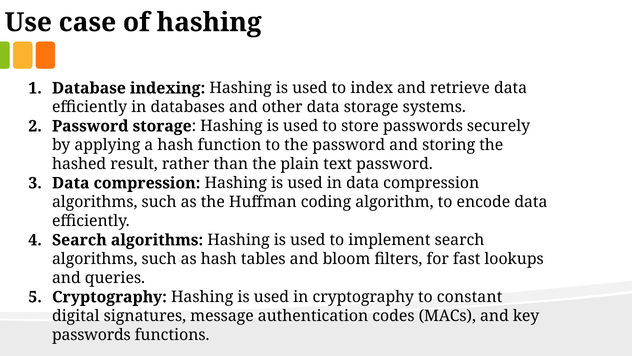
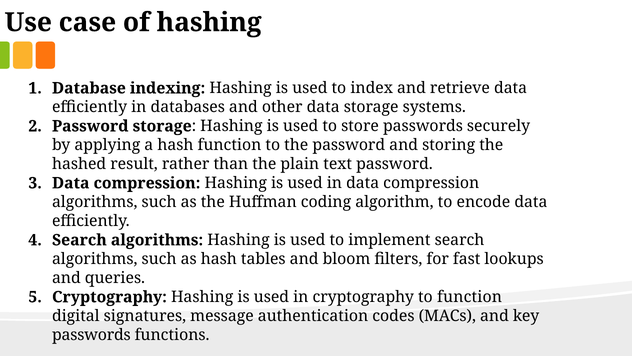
to constant: constant -> function (470, 297)
